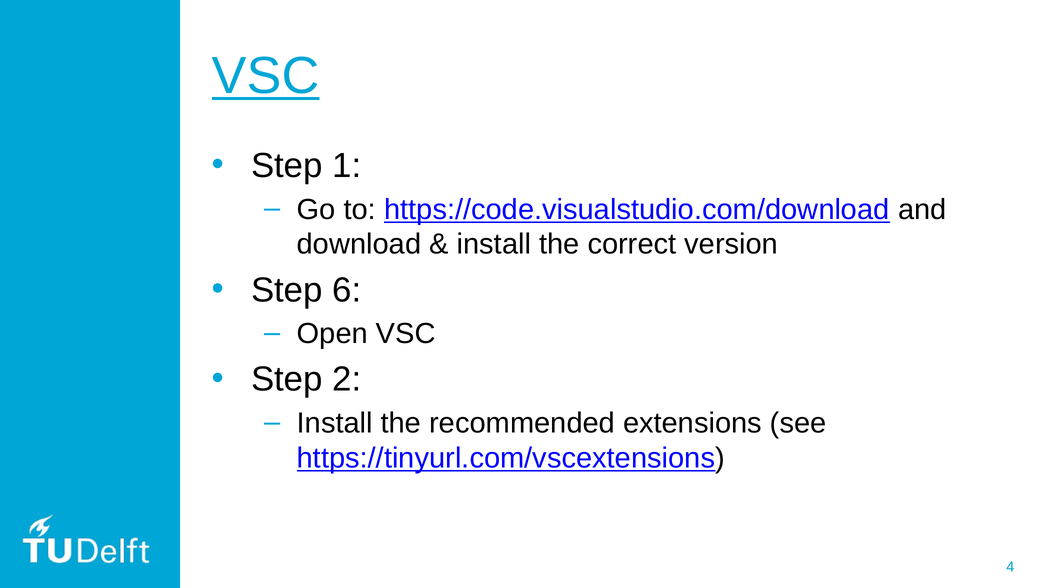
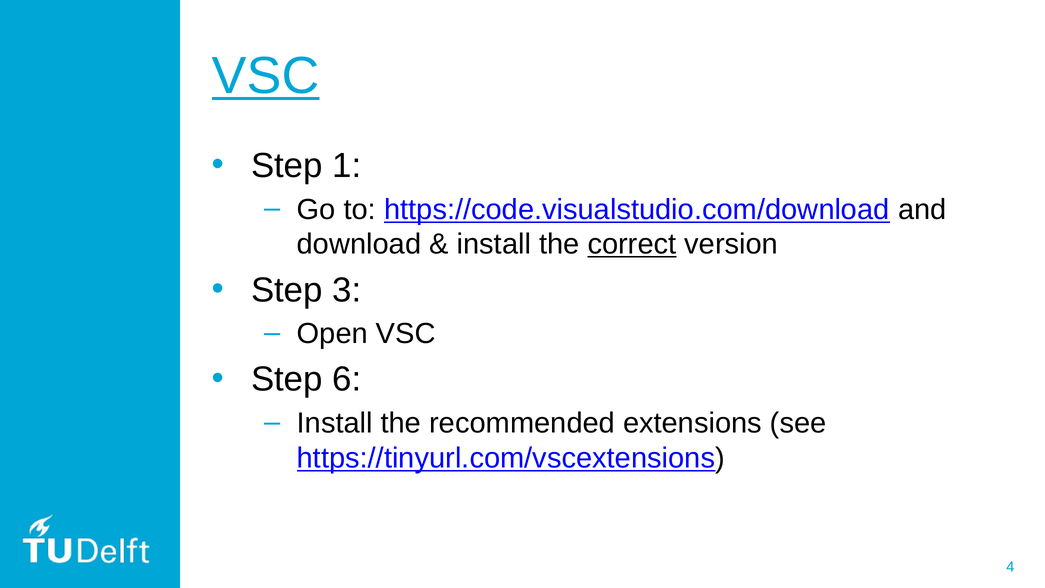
correct underline: none -> present (632, 244)
6: 6 -> 3 (347, 290)
2: 2 -> 6 (347, 379)
